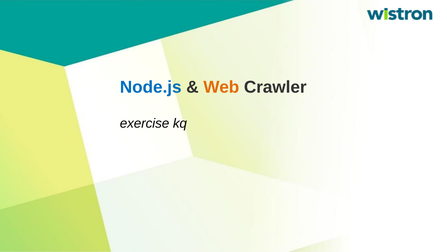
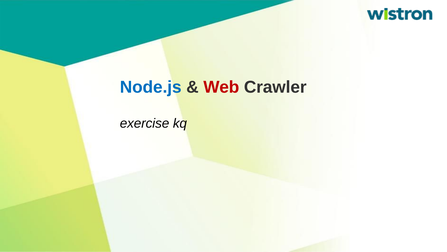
Web colour: orange -> red (221, 87)
